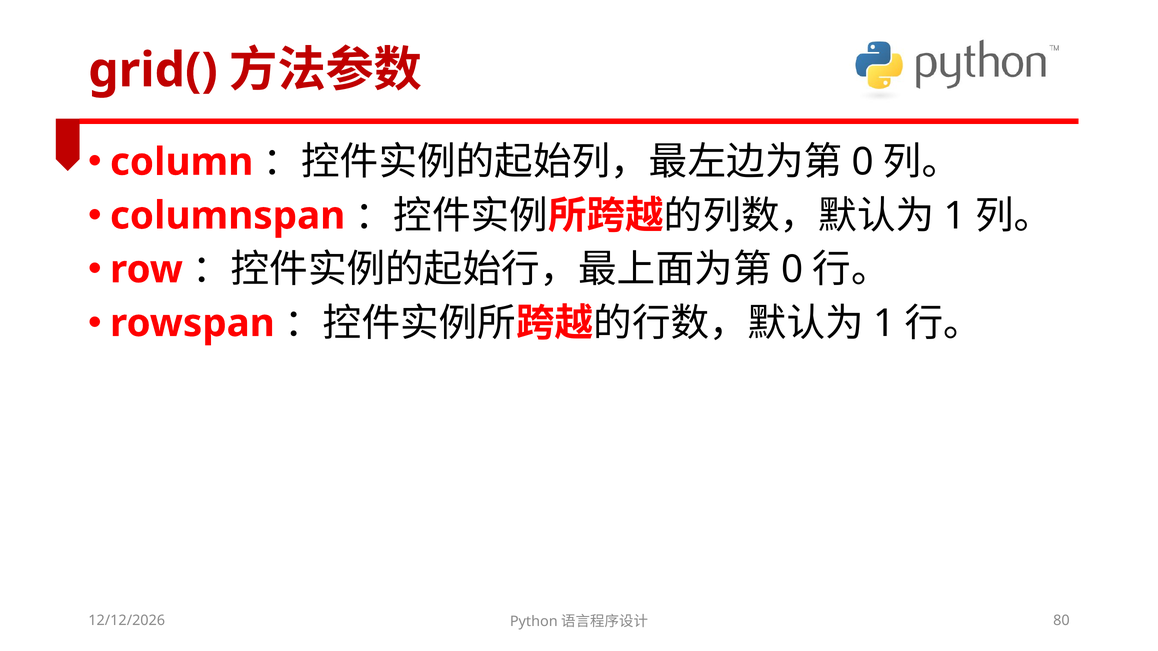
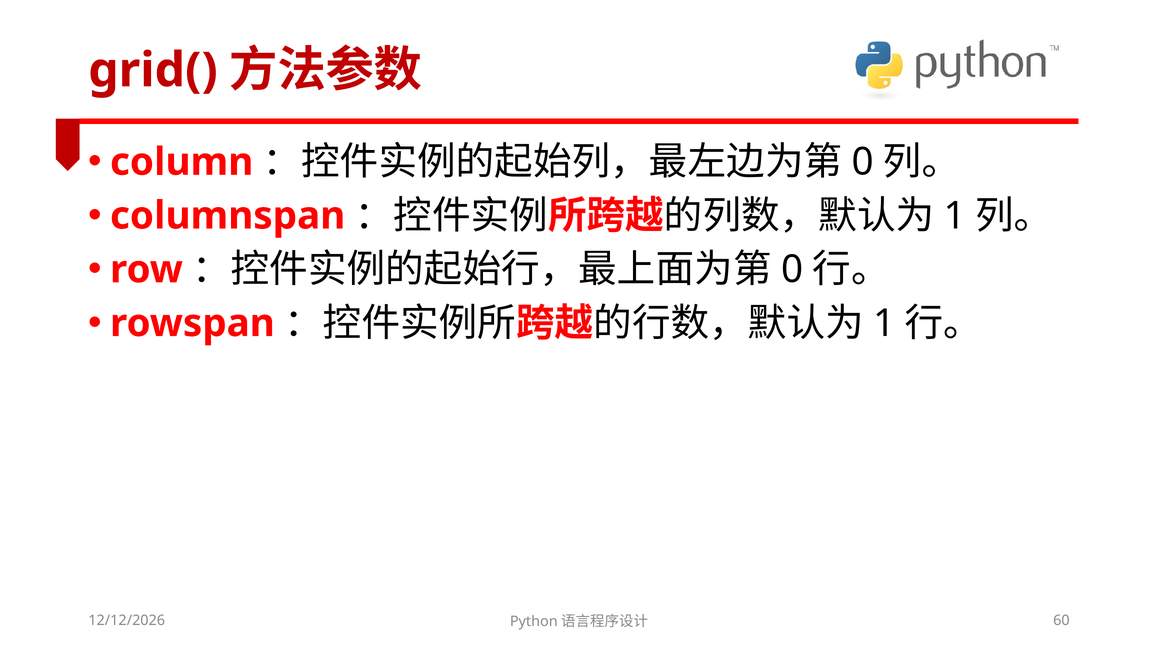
80: 80 -> 60 (1061, 621)
